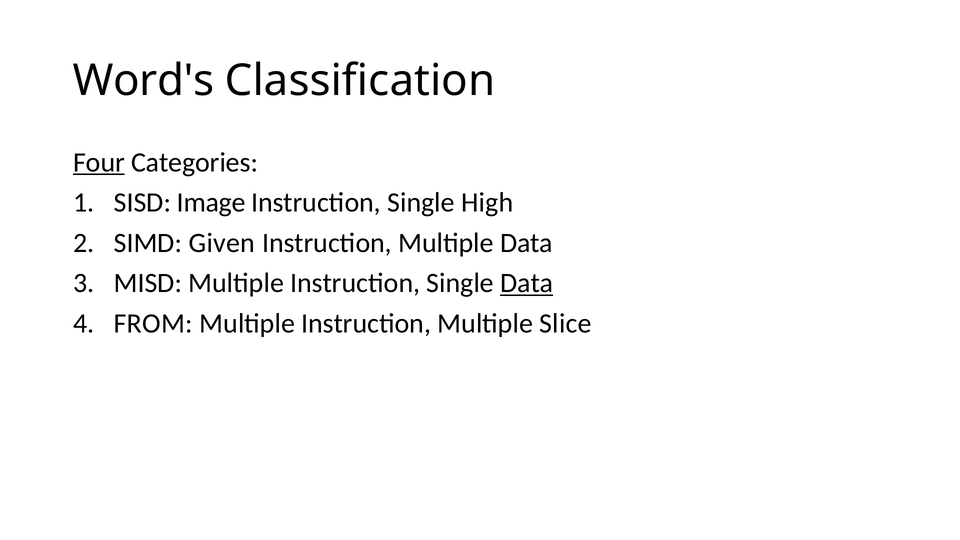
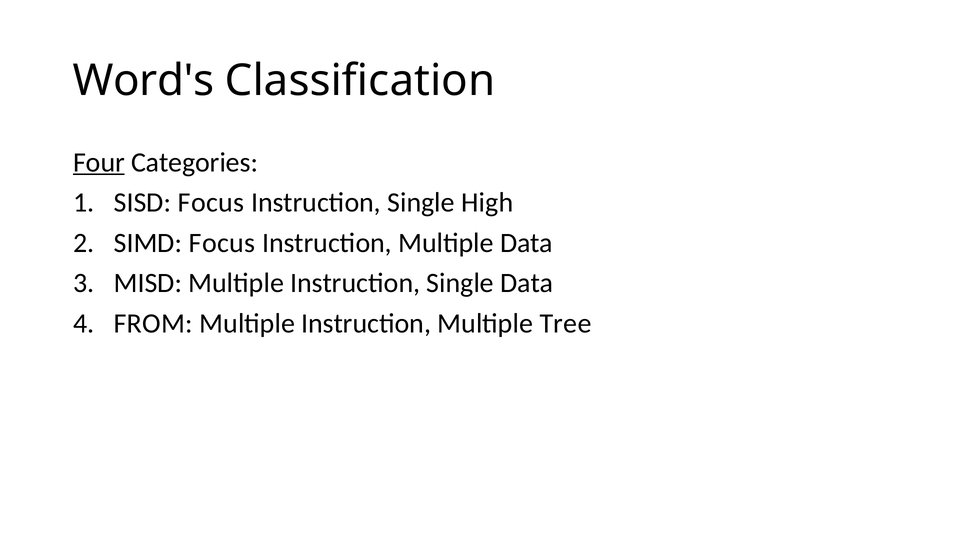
SISD Image: Image -> Focus (211, 203)
SIMD Given: Given -> Focus (222, 243)
Data underline: present -> none (527, 283)
Slice: Slice -> Tree (566, 323)
